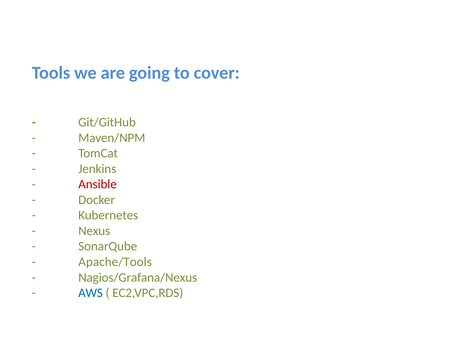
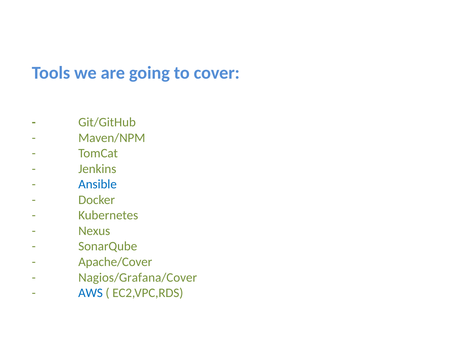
Ansible colour: red -> blue (98, 184)
Apache/Tools: Apache/Tools -> Apache/Cover (115, 262)
Nagios/Grafana/Nexus: Nagios/Grafana/Nexus -> Nagios/Grafana/Cover (138, 277)
